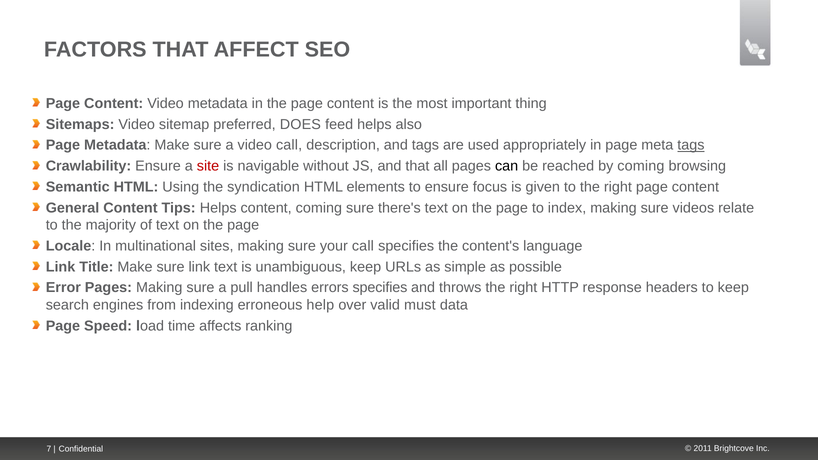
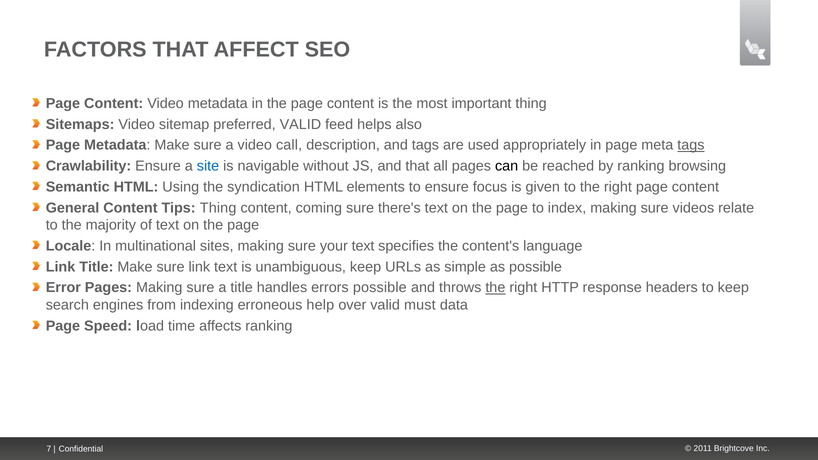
preferred DOES: DOES -> VALID (300, 124)
site colour: red -> blue (208, 166)
by coming: coming -> ranking (641, 166)
Tips Helps: Helps -> Thing (218, 208)
your call: call -> text (363, 246)
a pull: pull -> title (242, 288)
errors specifies: specifies -> possible (380, 288)
the underline: none -> present (495, 288)
